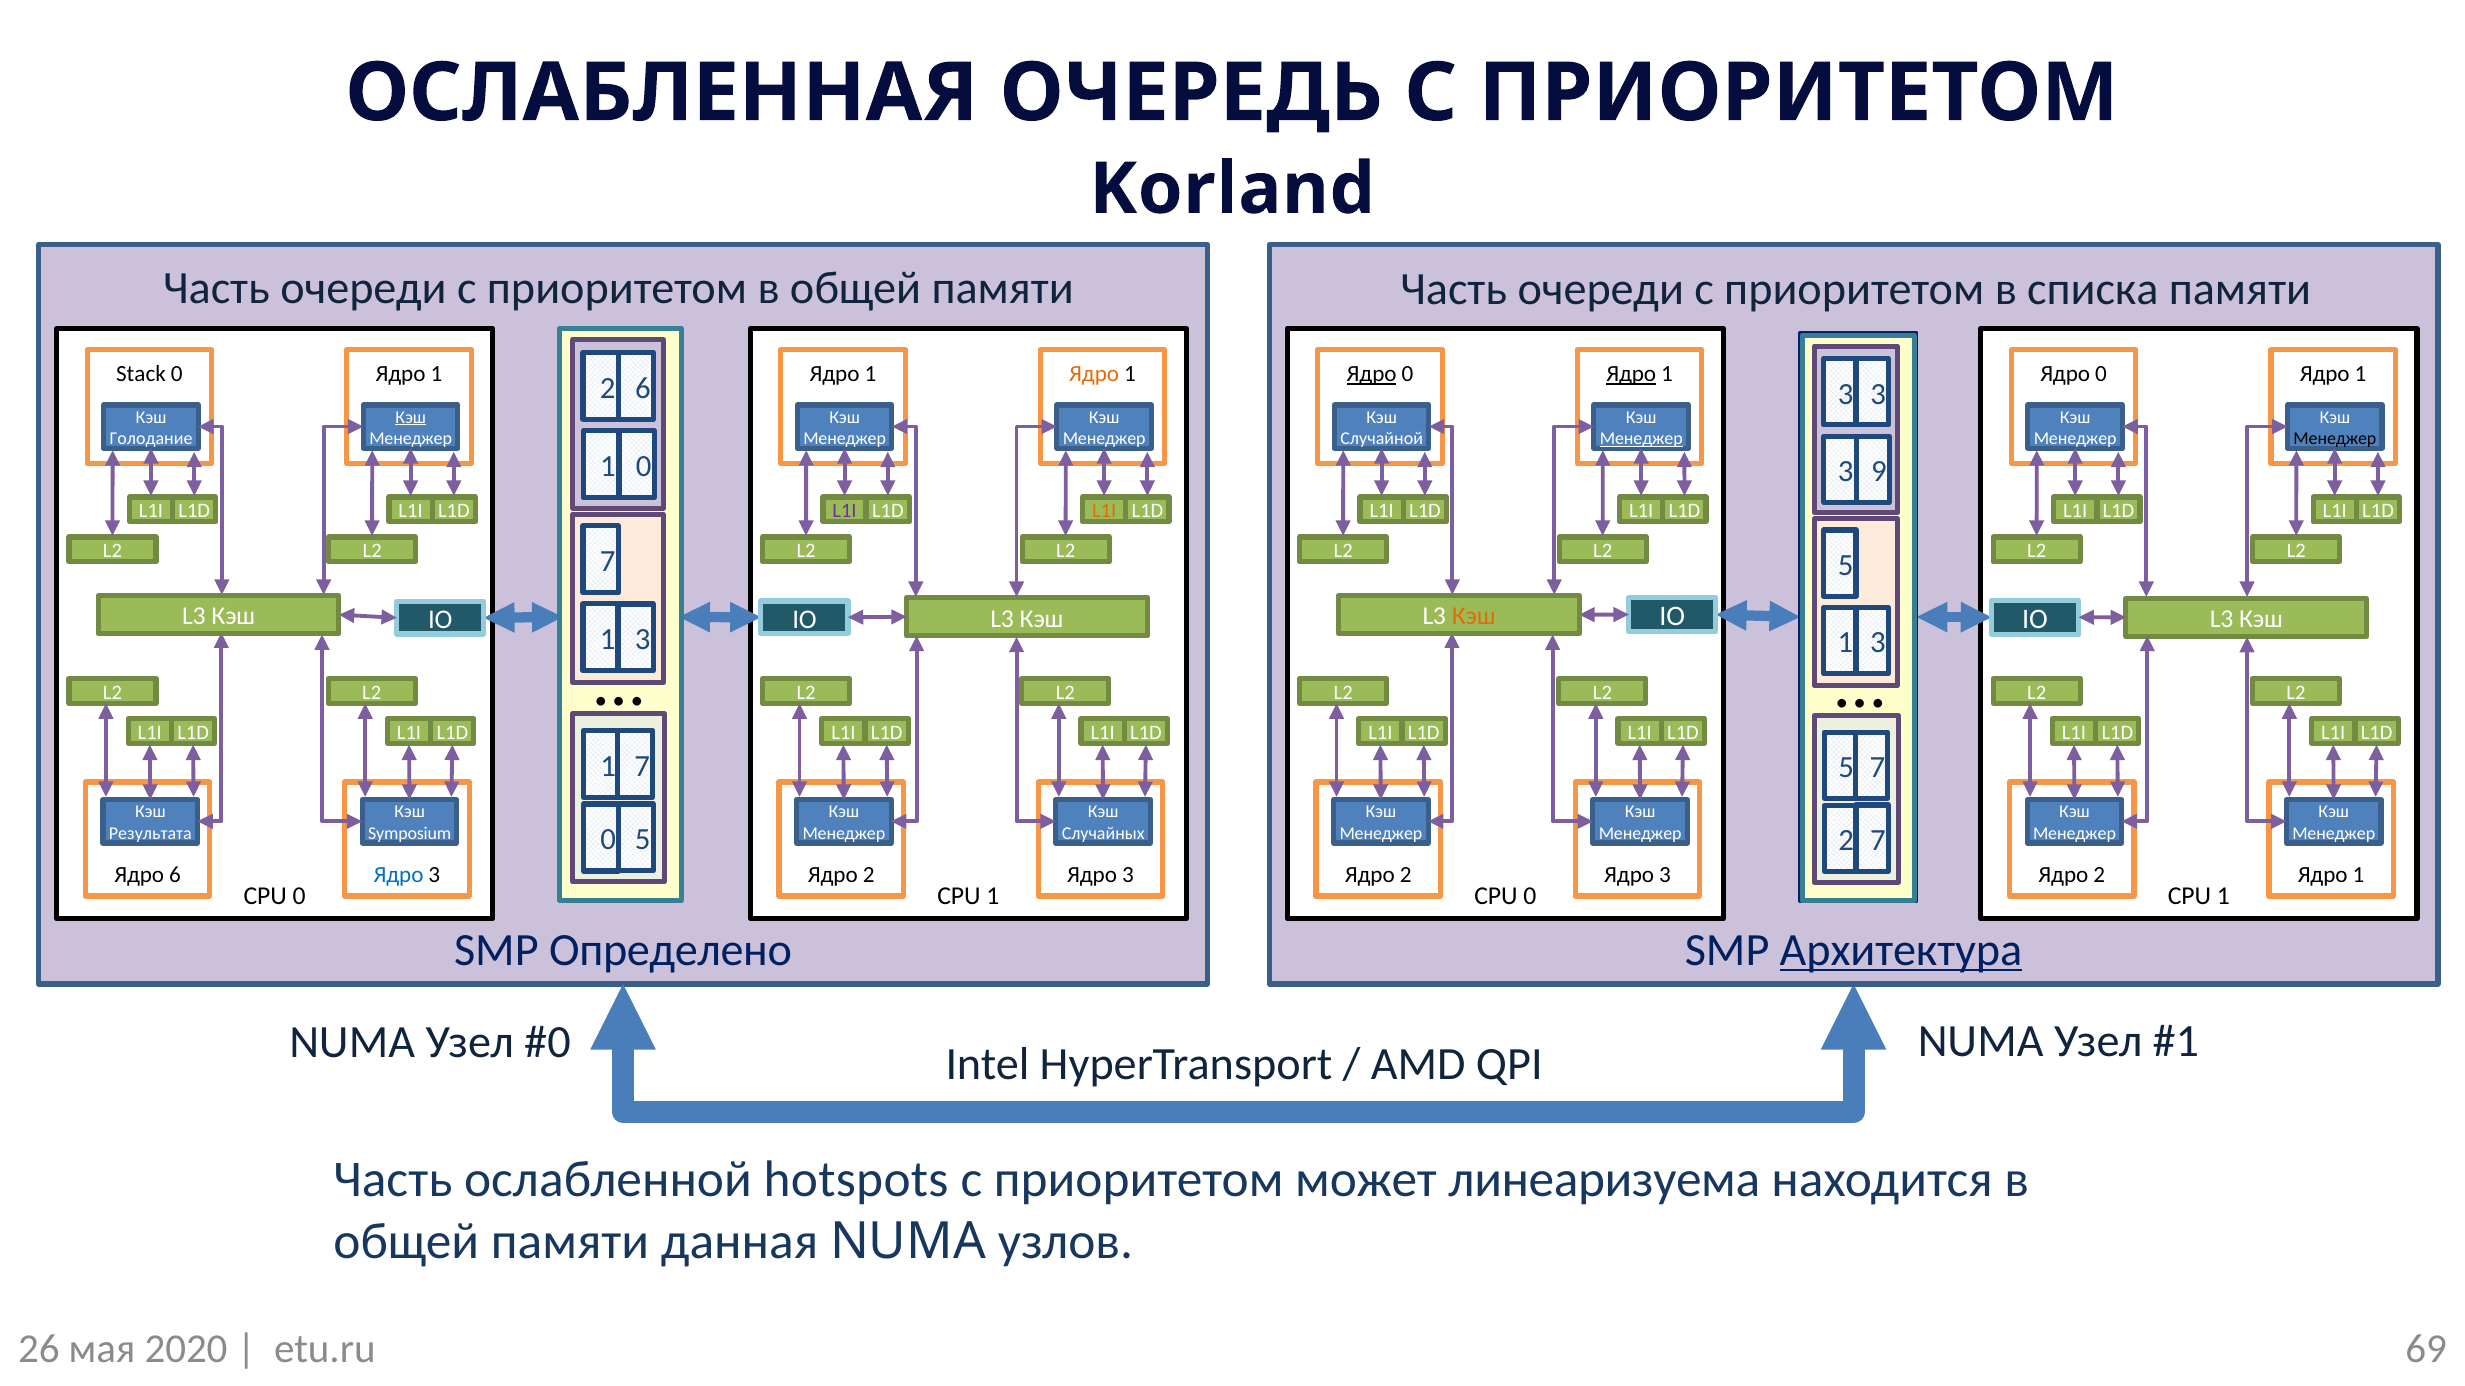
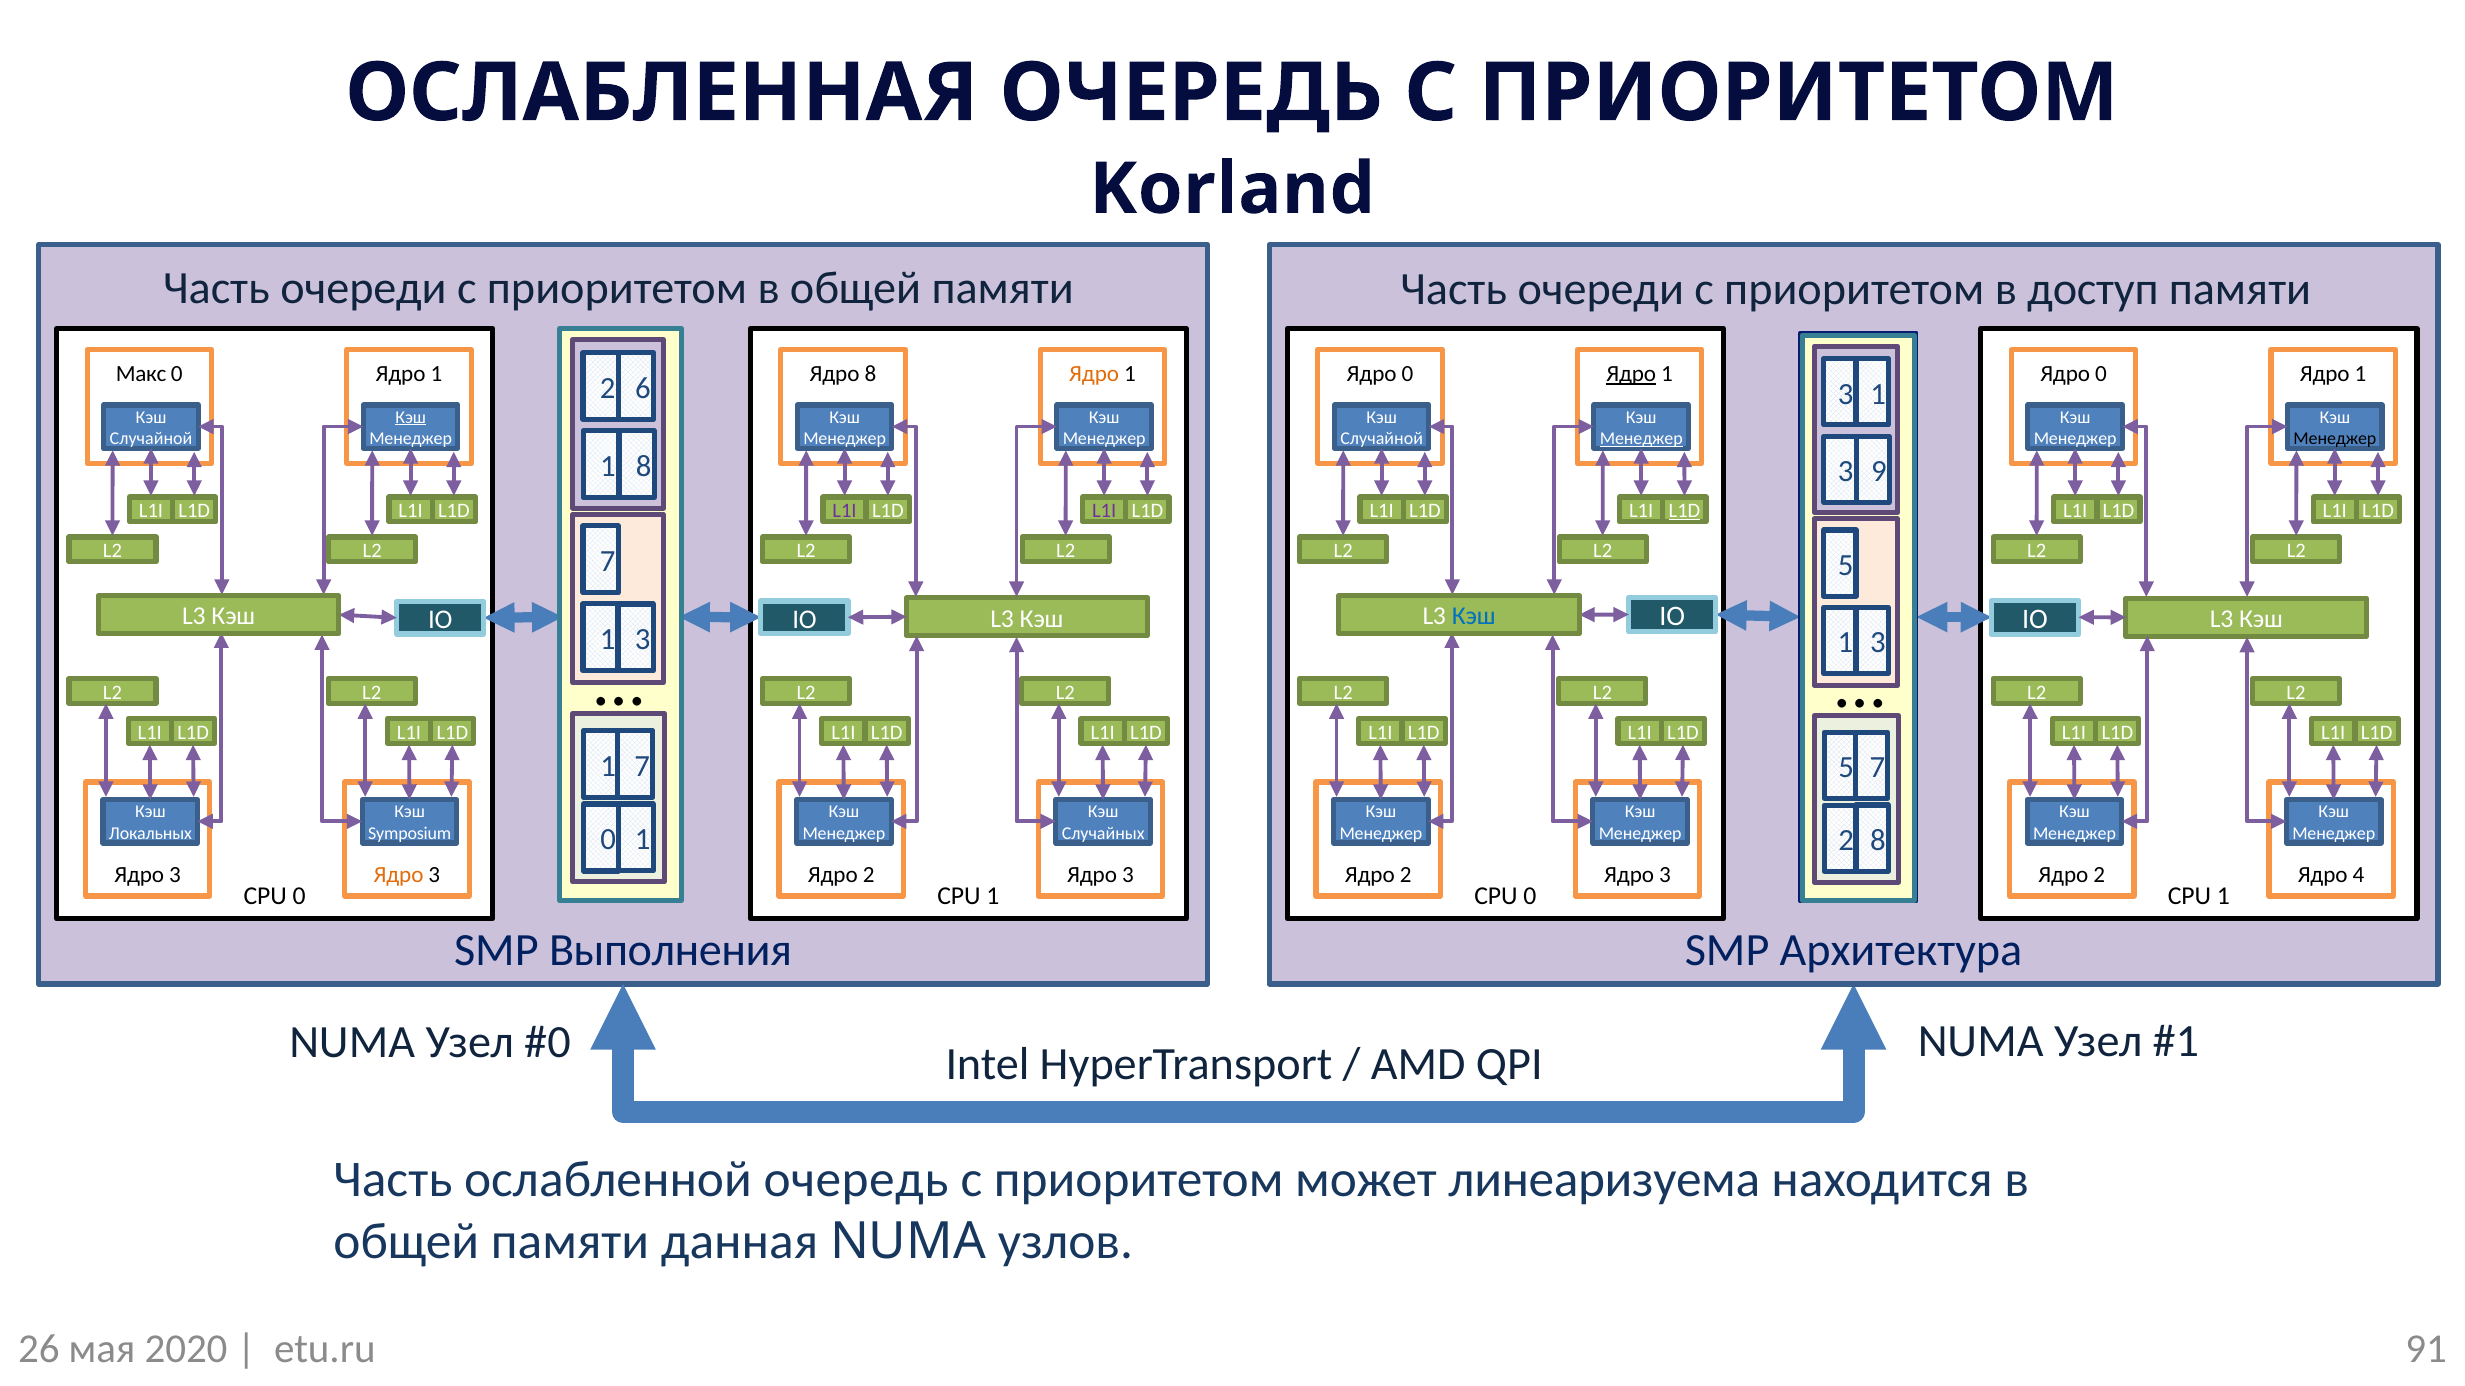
списка: списка -> доступ (2093, 289)
Stack: Stack -> Макс (141, 374)
1: 1 -> 8 (870, 374)
Ядро underline: present -> none (1372, 374)
3: 3 -> 1 (1878, 394)
Голодание: Голодание -> Случайной (151, 439)
0: 0 -> 8 (644, 467)
L1I colour: orange -> purple (1104, 511)
L1D underline: none -> present (1684, 511)
Кэш colour: orange -> blue (1474, 617)
Результата: Результата -> Локальных (150, 834)
0 5: 5 -> 1 (643, 840)
2 7: 7 -> 8 (1878, 841)
6: 6 -> 3 (175, 875)
Ядро colour: blue -> orange (399, 875)
1: 1 -> 4 (2359, 875)
Определено: Определено -> Выполнения (671, 951)
Архитектура underline: present -> none (1901, 951)
ослабленной hotspots: hotspots -> очередь (856, 1180)
69: 69 -> 91 (2426, 1349)
